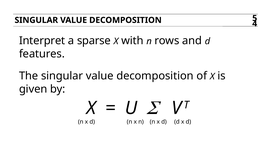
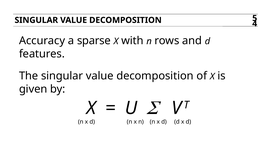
Interpret: Interpret -> Accuracy (42, 41)
